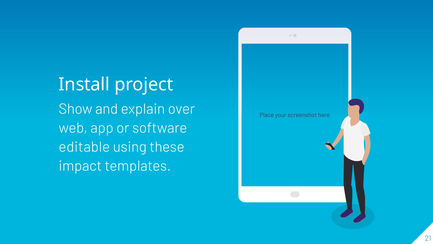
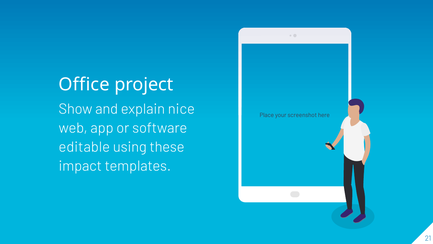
Install: Install -> Office (84, 84)
over: over -> nice (181, 109)
